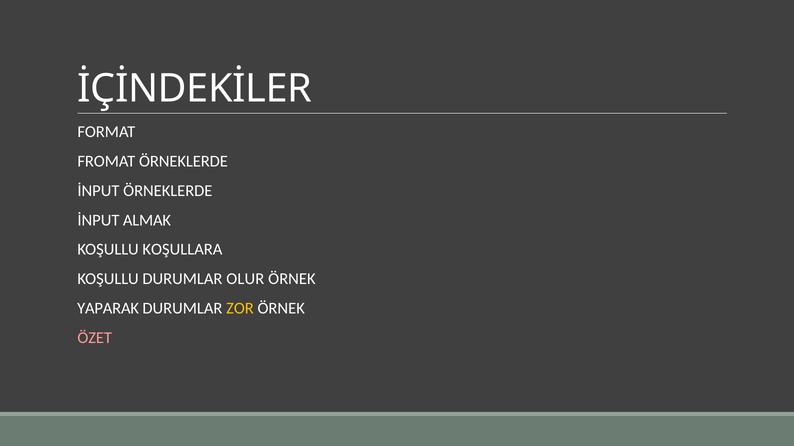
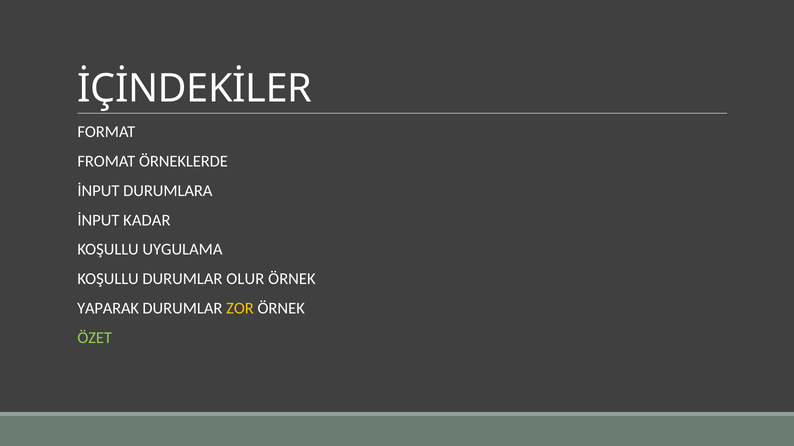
İNPUT ÖRNEKLERDE: ÖRNEKLERDE -> DURUMLARA (168, 191)
ALMAK: ALMAK -> KADAR (147, 220)
KOŞULLARA: KOŞULLARA -> UYGULAMA (182, 250)
ÖZET colour: pink -> light green (95, 338)
